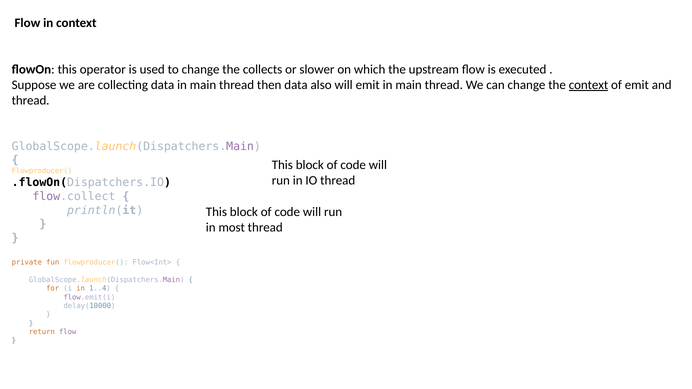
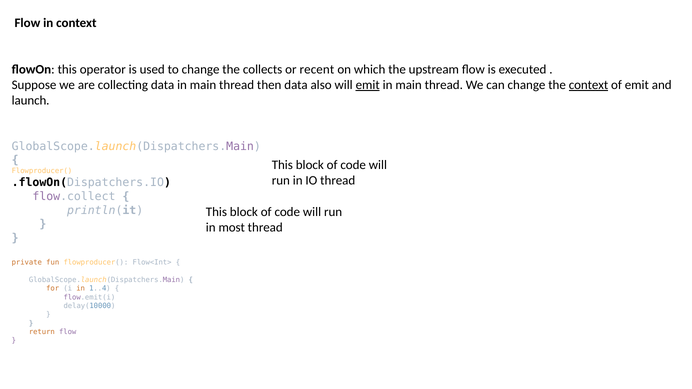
slower: slower -> recent (317, 69)
emit underline: none -> present (368, 85)
thread: thread -> launch (31, 101)
